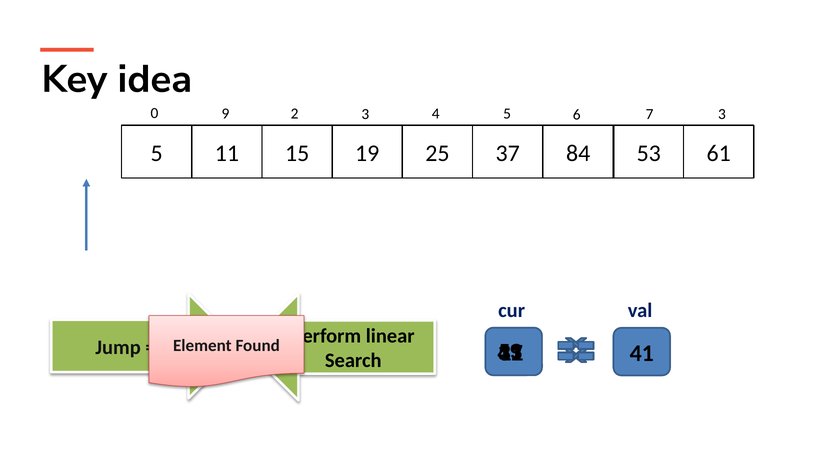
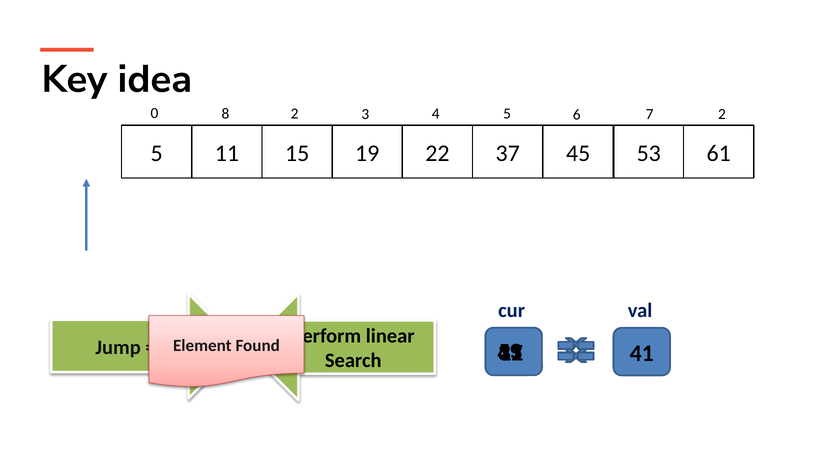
9: 9 -> 8 (225, 114)
6 3: 3 -> 2 (722, 114)
25: 25 -> 22 (437, 153)
84: 84 -> 45 (578, 153)
